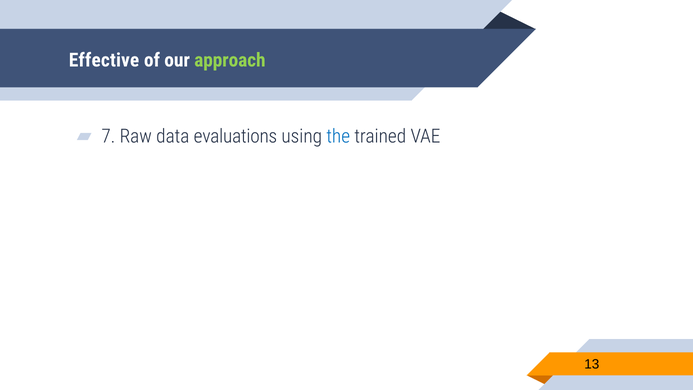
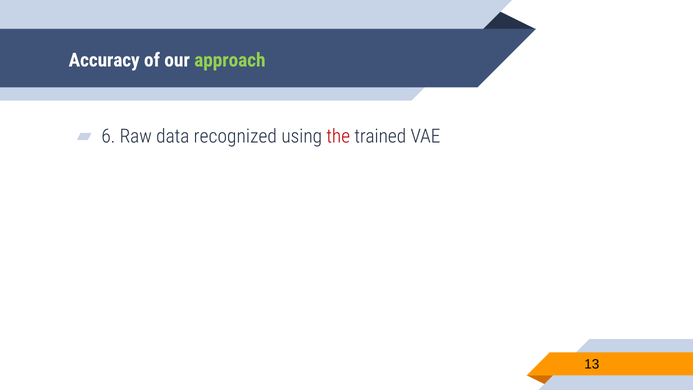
Effective: Effective -> Accuracy (104, 60)
7: 7 -> 6 (108, 136)
evaluations: evaluations -> recognized (235, 136)
the colour: blue -> red (338, 136)
